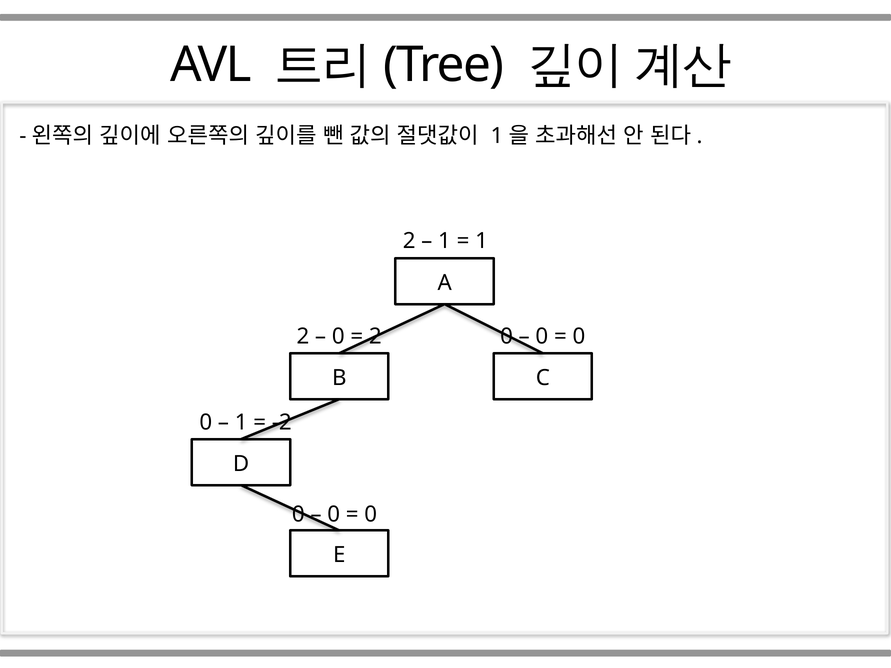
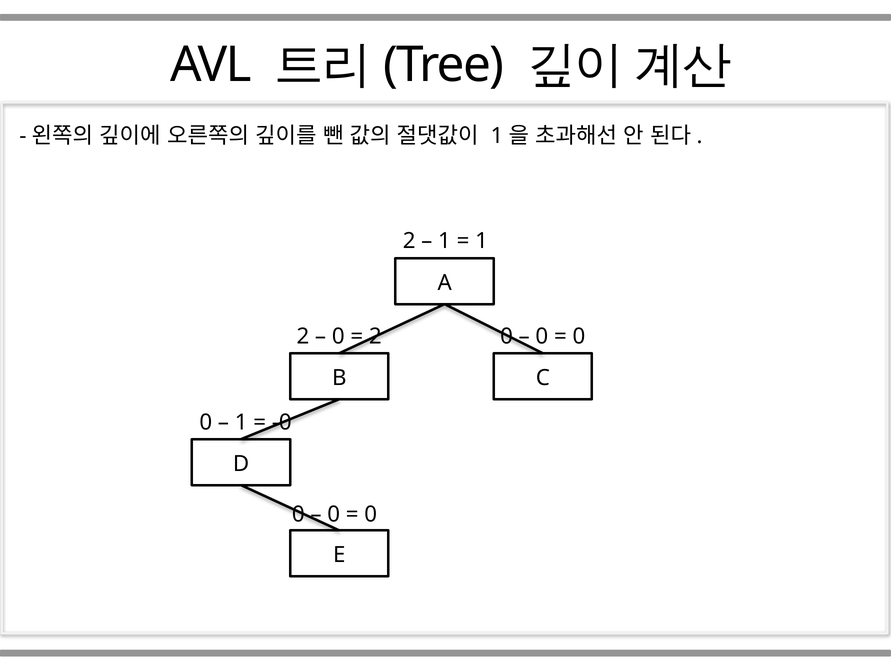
-2: -2 -> -0 (282, 423)
